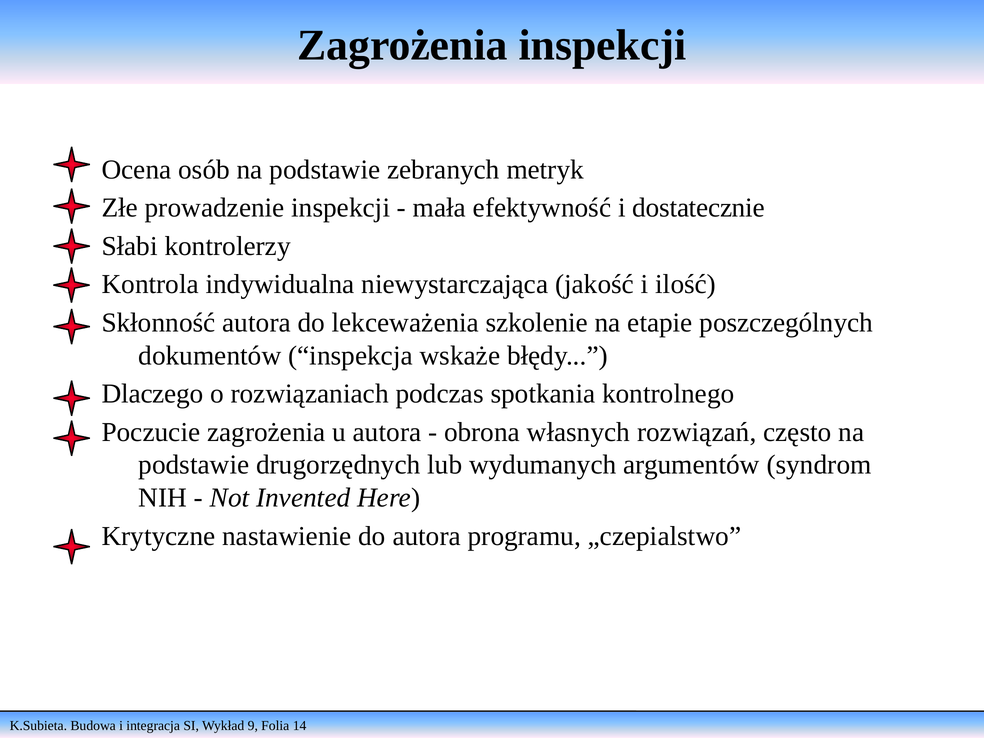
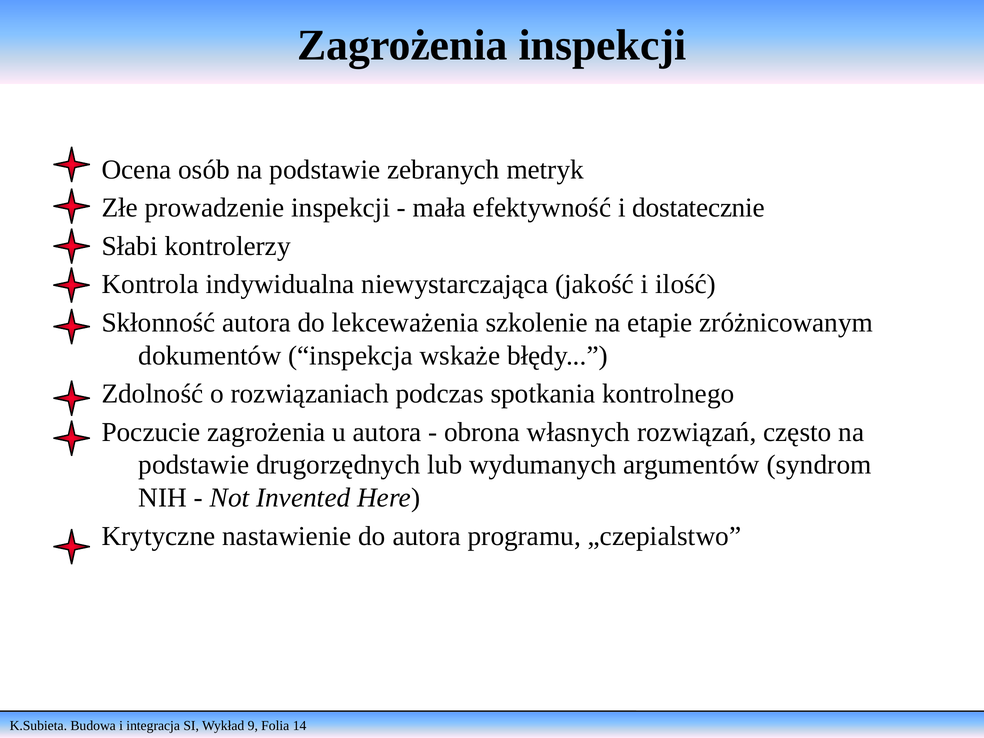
poszczególnych: poszczególnych -> zróżnicowanym (786, 323)
Dlaczego: Dlaczego -> Zdolność (152, 394)
